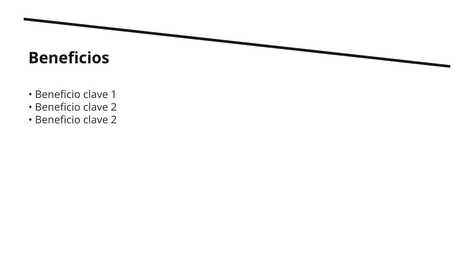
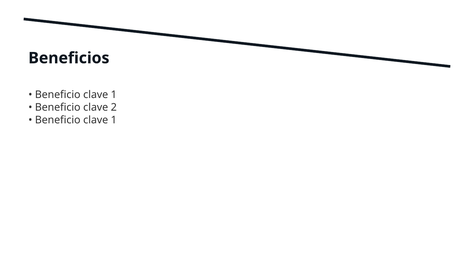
2: 2 -> 1 (114, 120)
